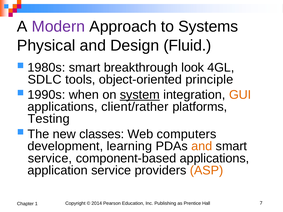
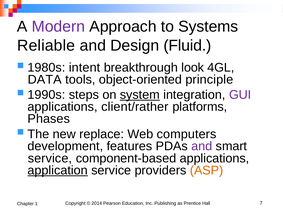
Physical: Physical -> Reliable (46, 45)
1980s smart: smart -> intent (85, 68)
SDLC: SDLC -> DATA (45, 80)
when: when -> steps (84, 95)
GUI colour: orange -> purple (240, 95)
Testing: Testing -> Phases (49, 119)
classes: classes -> replace (102, 134)
learning: learning -> features (129, 146)
and colour: orange -> purple (202, 146)
application underline: none -> present (58, 171)
